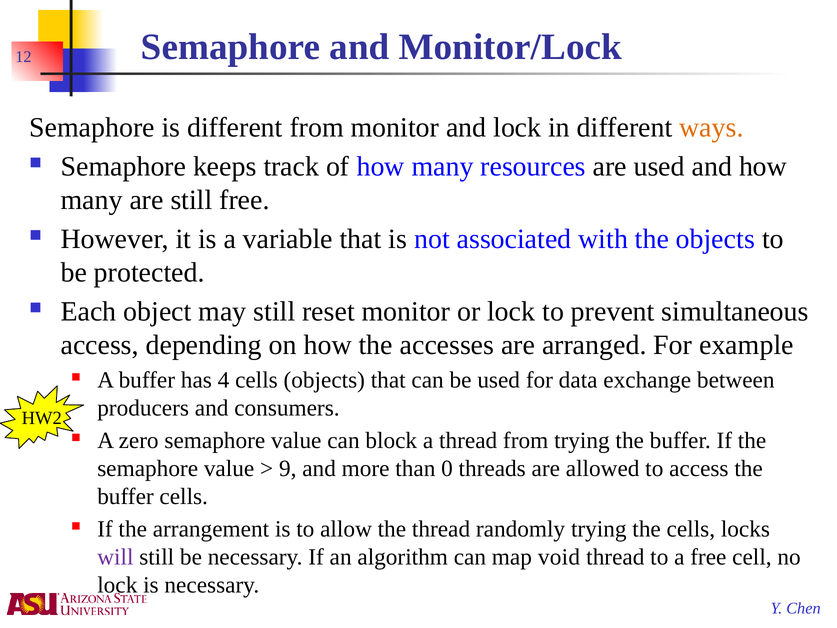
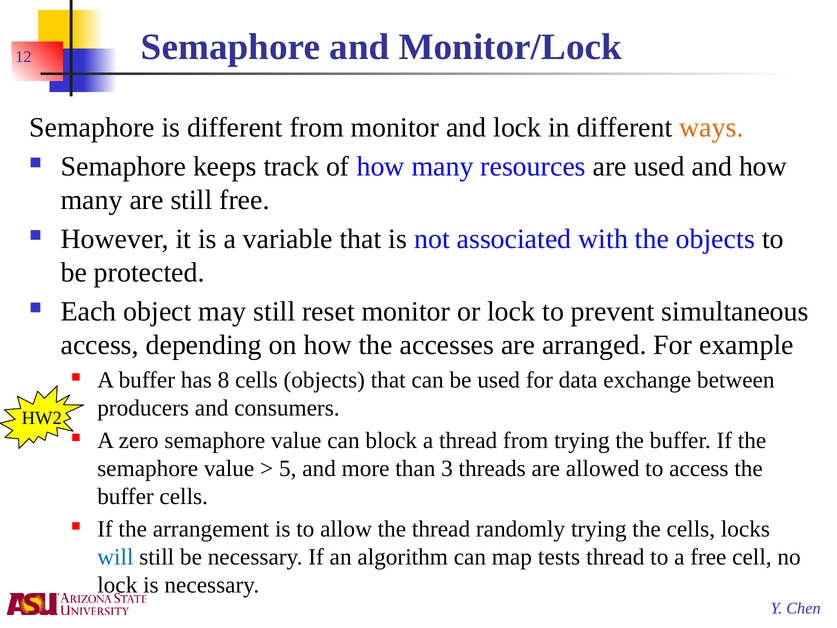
4: 4 -> 8 (224, 380)
9: 9 -> 5 (288, 468)
0: 0 -> 3 (447, 468)
will colour: purple -> blue (115, 557)
void: void -> tests (559, 557)
